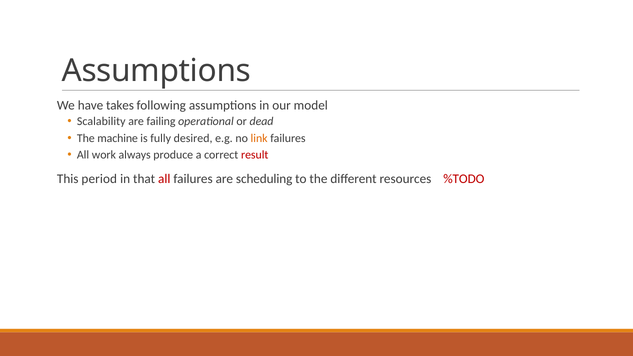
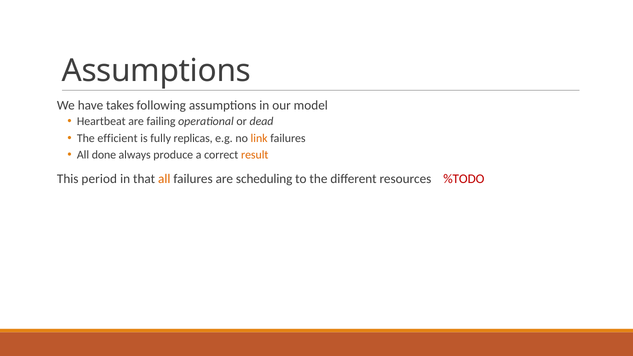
Scalability: Scalability -> Heartbeat (101, 121)
machine: machine -> efficient (118, 138)
desired: desired -> replicas (193, 138)
work: work -> done (104, 155)
result colour: red -> orange (255, 155)
all colour: red -> orange (164, 179)
